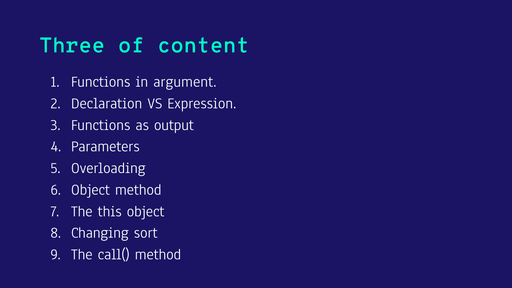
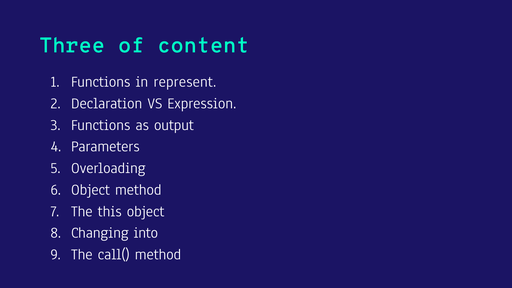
argument: argument -> represent (185, 82)
sort: sort -> into (146, 233)
